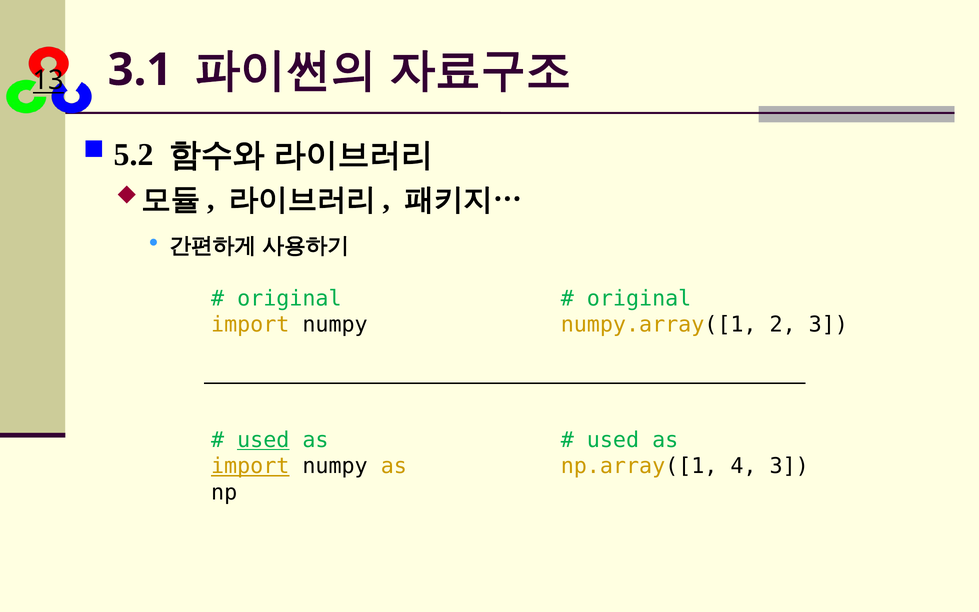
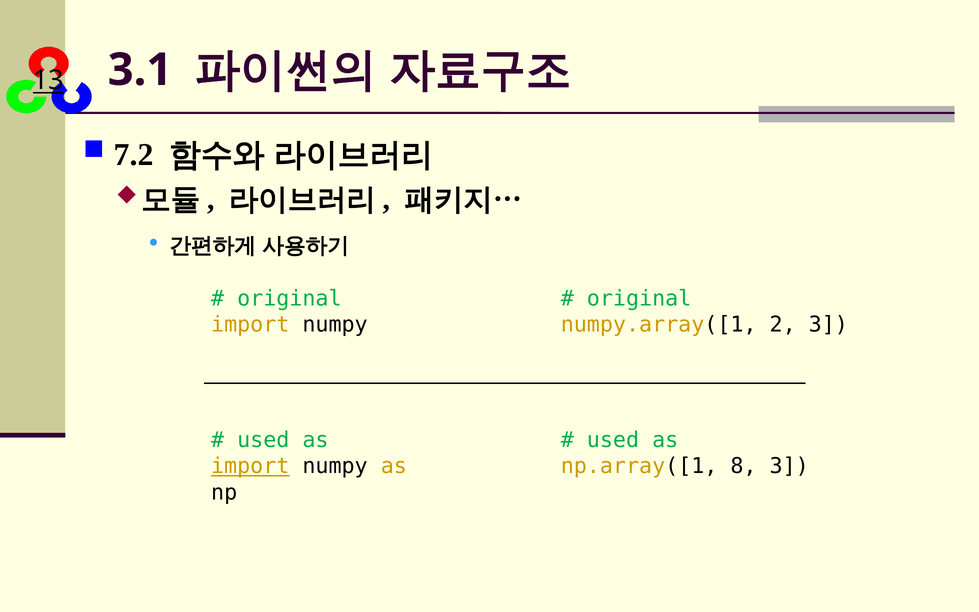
5.2: 5.2 -> 7.2 (134, 155)
used underline: present -> none (263, 440)
4: 4 -> 8 (743, 466)
